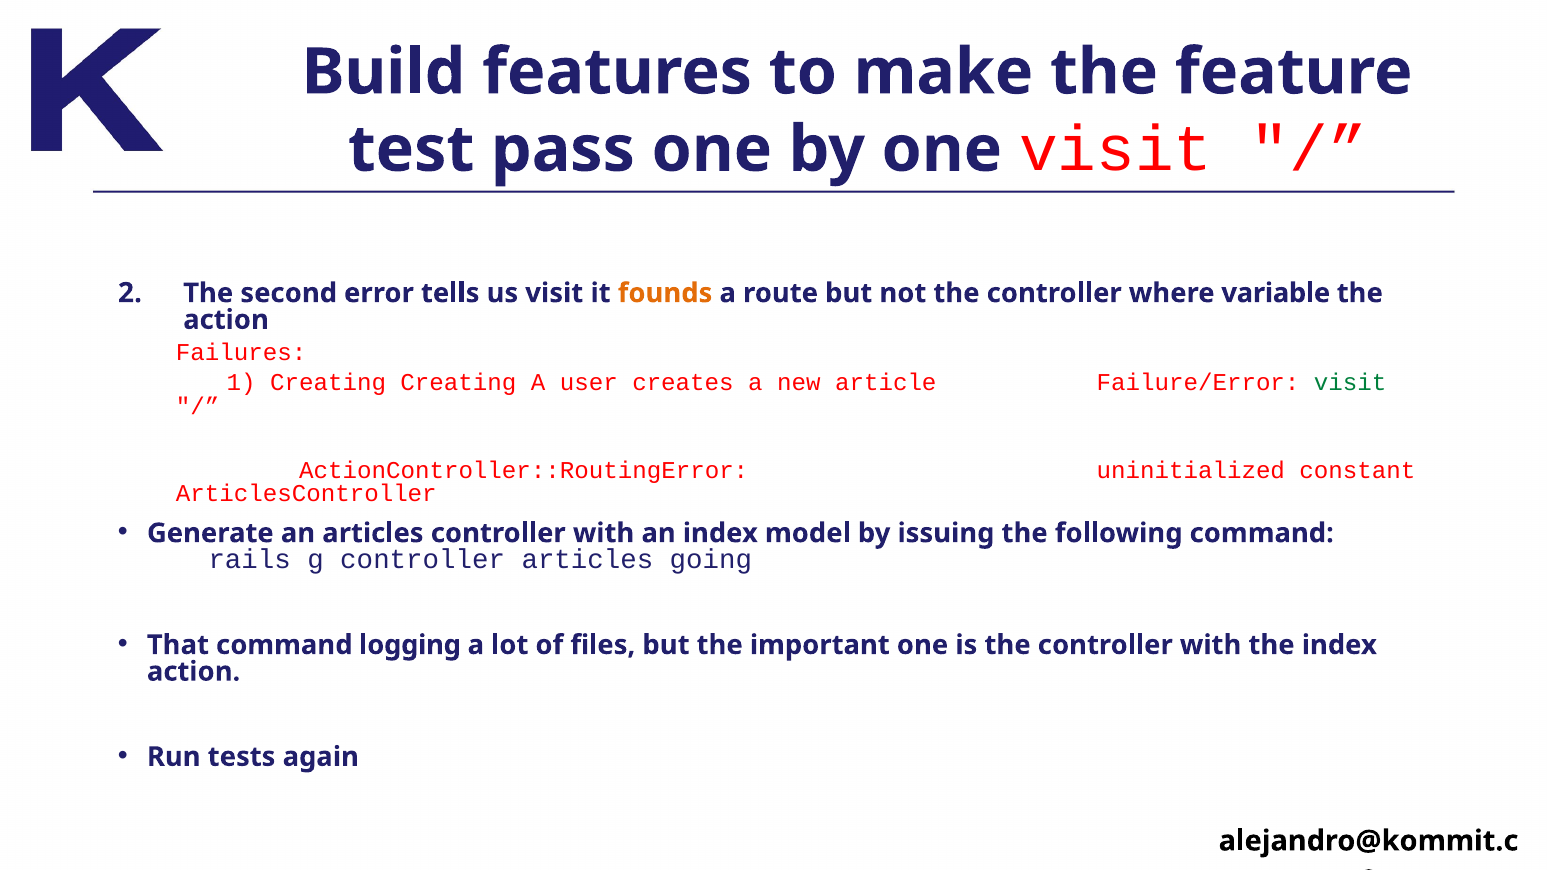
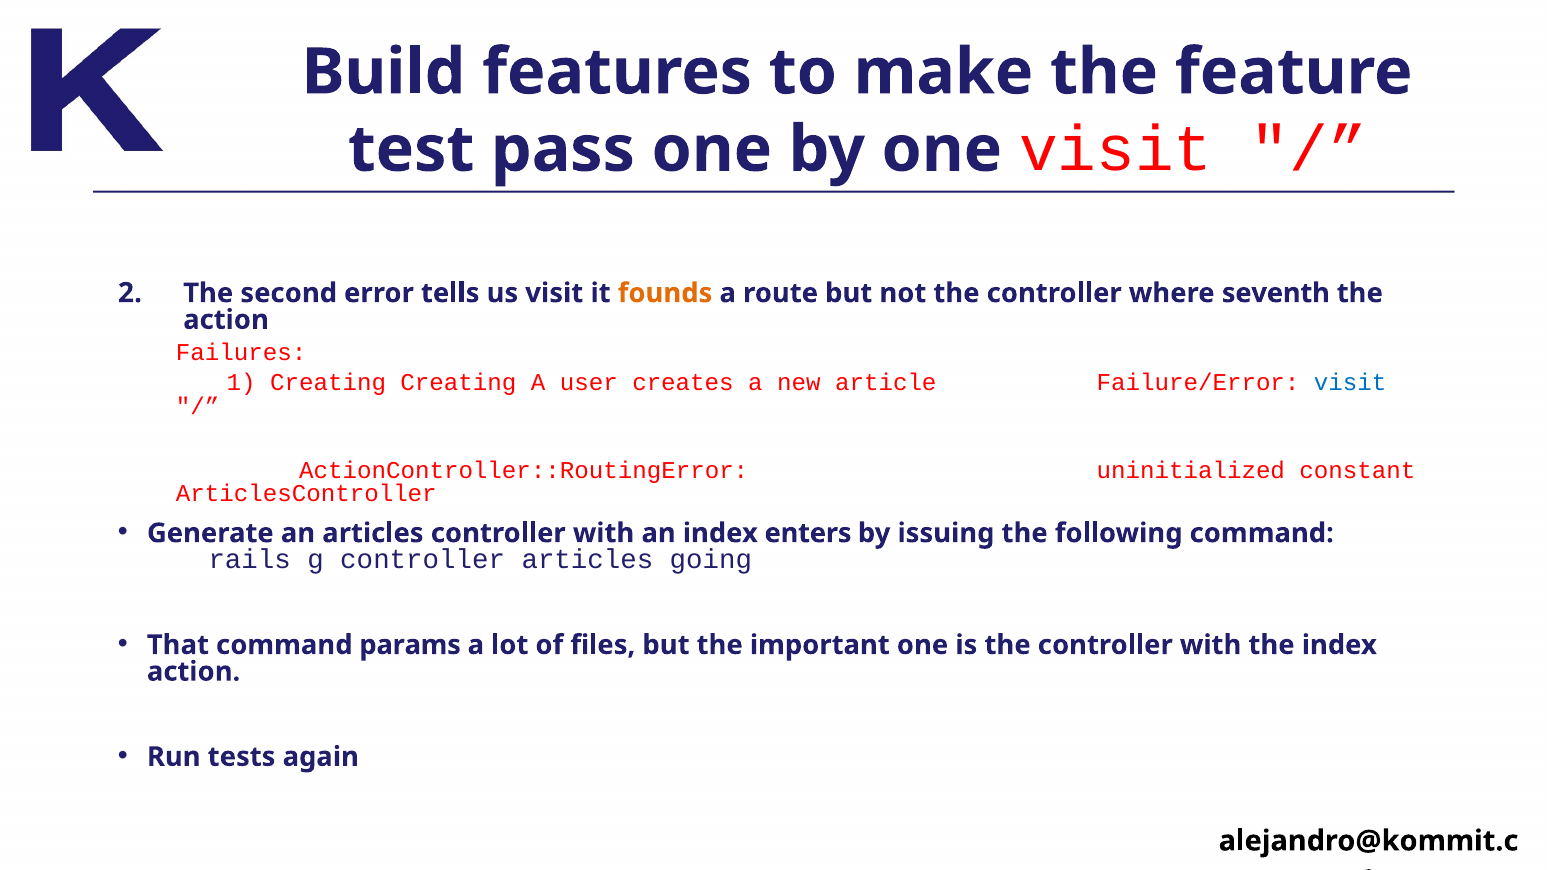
variable: variable -> seventh (1276, 293)
visit colour: green -> blue (1350, 383)
model: model -> enters (808, 533)
logging: logging -> params (410, 645)
